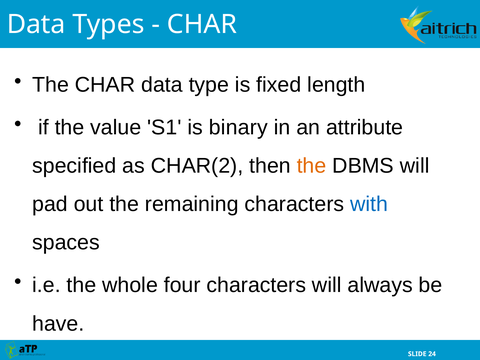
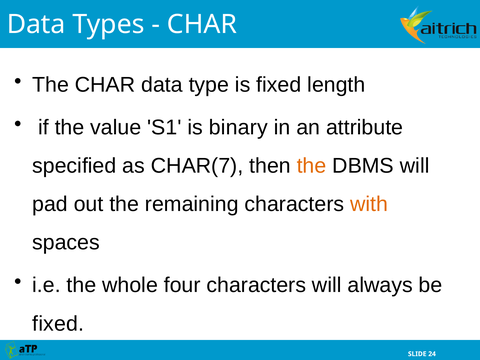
CHAR(2: CHAR(2 -> CHAR(7 (197, 166)
with colour: blue -> orange (369, 204)
have: have -> fixed (58, 324)
